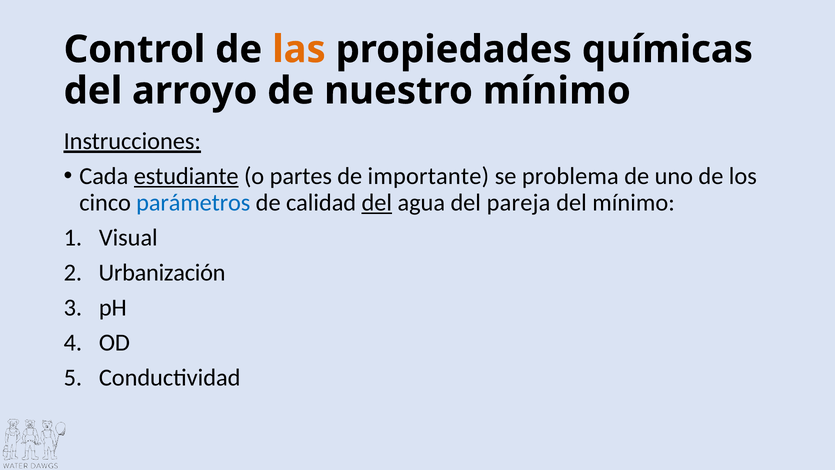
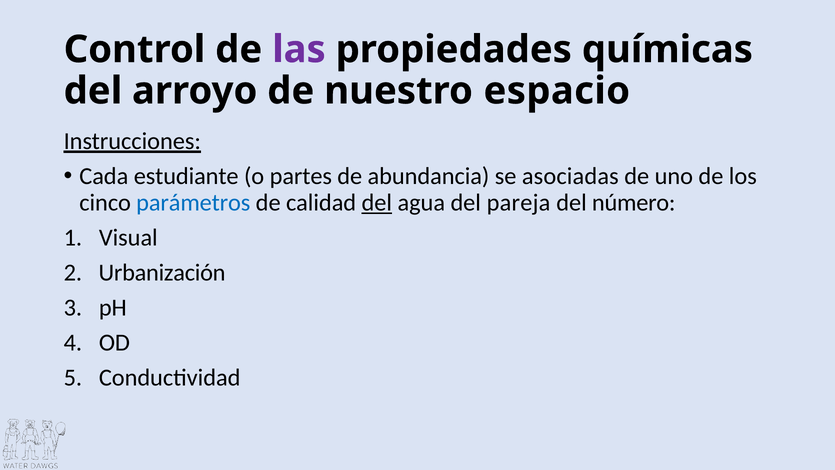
las colour: orange -> purple (299, 49)
nuestro mínimo: mínimo -> espacio (557, 91)
estudiante underline: present -> none (186, 176)
importante: importante -> abundancia (428, 176)
problema: problema -> asociadas (570, 176)
del mínimo: mínimo -> número (634, 202)
